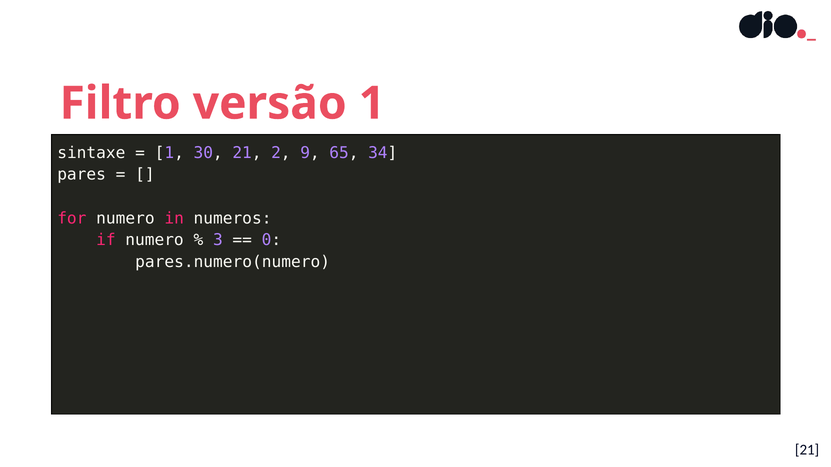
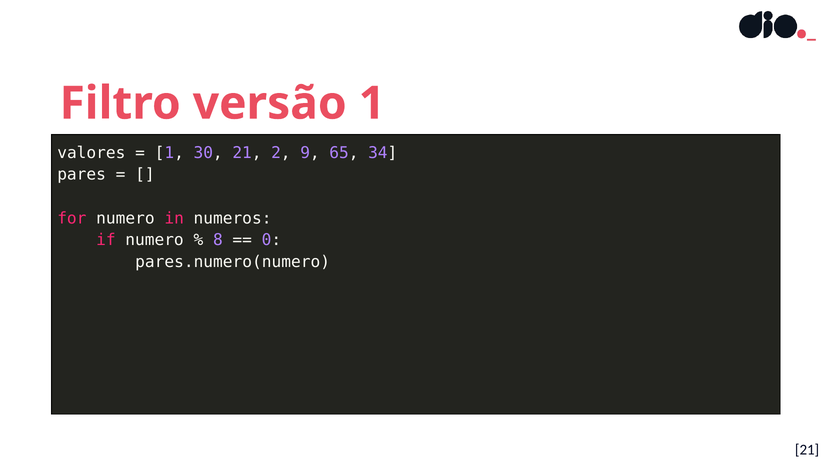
sintaxe: sintaxe -> valores (91, 153)
3: 3 -> 8 (218, 240)
